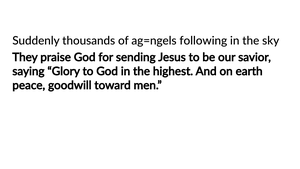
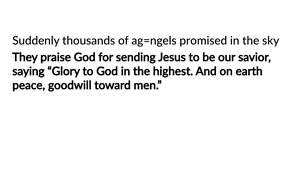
following: following -> promised (203, 41)
